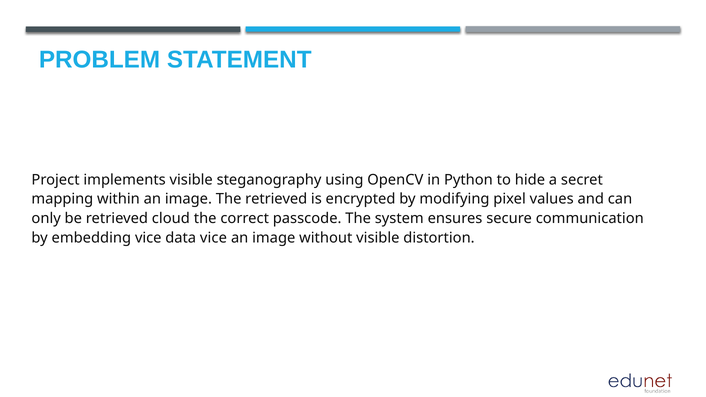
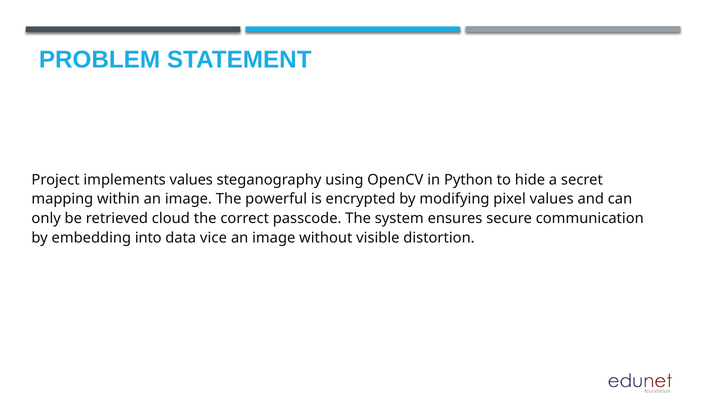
implements visible: visible -> values (191, 180)
The retrieved: retrieved -> powerful (276, 199)
embedding vice: vice -> into (148, 238)
